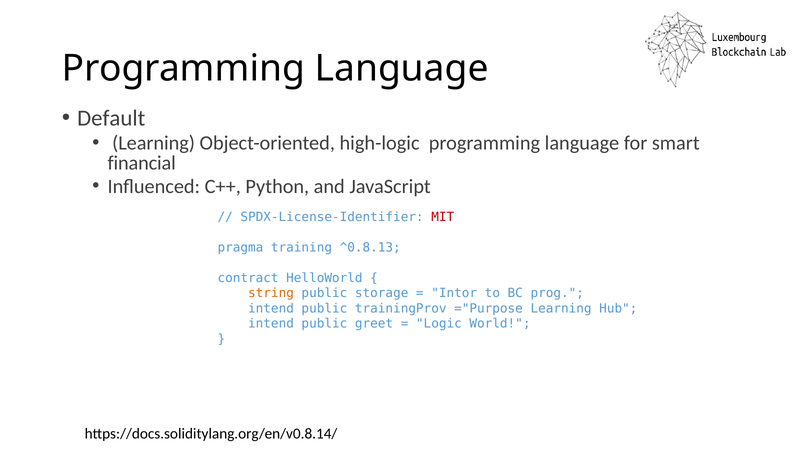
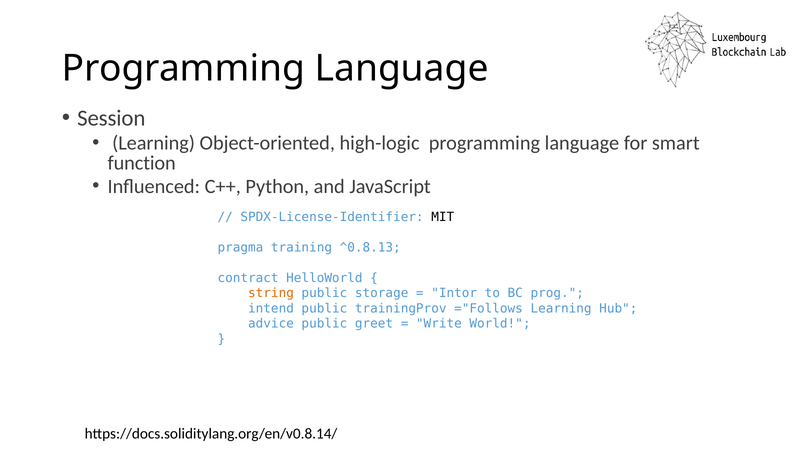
Default: Default -> Session (111, 118)
financial: financial -> function (142, 163)
MIT colour: red -> black (443, 217)
="Purpose: ="Purpose -> ="Follows (488, 308)
intend: intend -> advice (271, 323)
Logic: Logic -> Write (439, 323)
